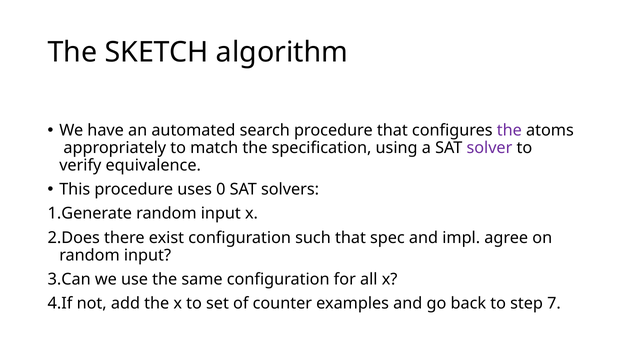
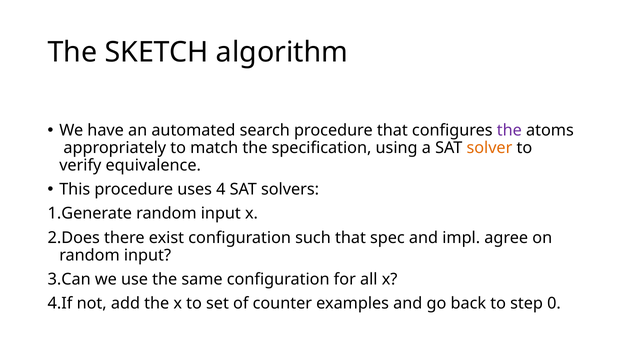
solver colour: purple -> orange (489, 148)
0: 0 -> 4 (221, 190)
7: 7 -> 0 (554, 303)
